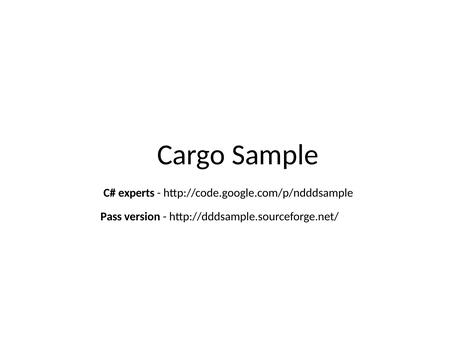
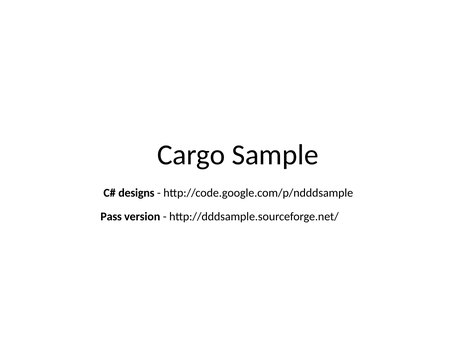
experts: experts -> designs (136, 193)
